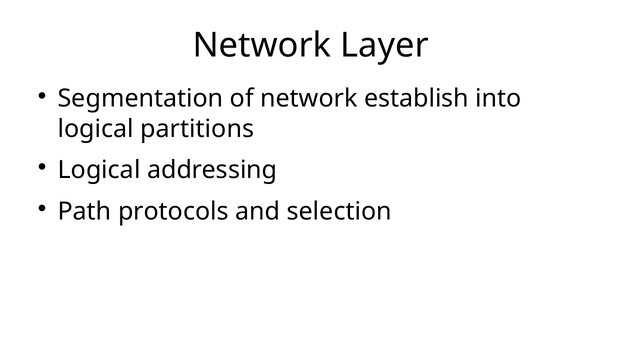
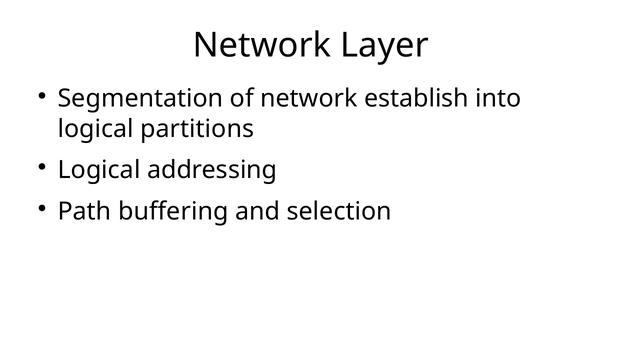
protocols: protocols -> buffering (173, 211)
